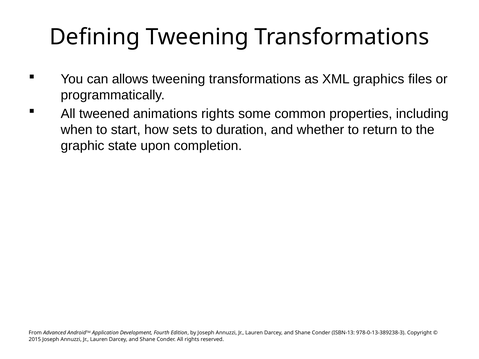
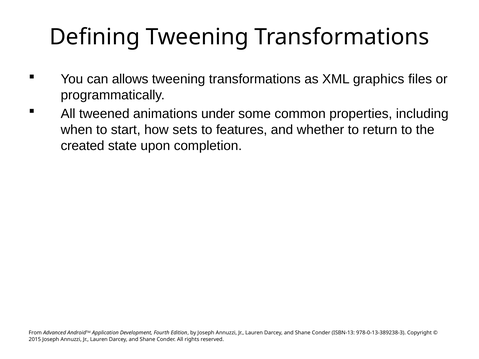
animations rights: rights -> under (218, 114)
duration: duration -> features (242, 130)
graphic: graphic -> created (83, 146)
